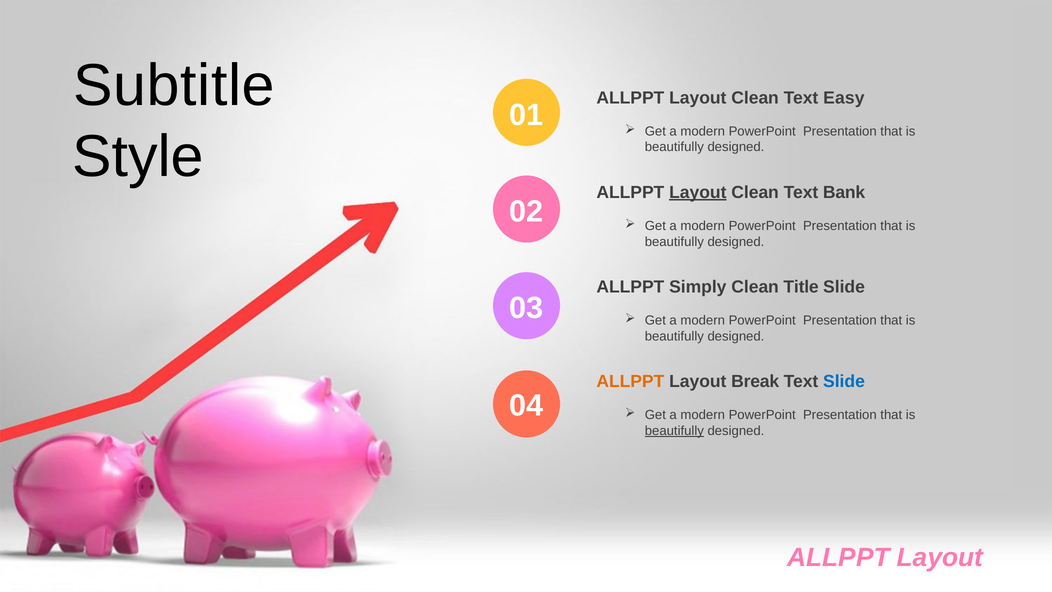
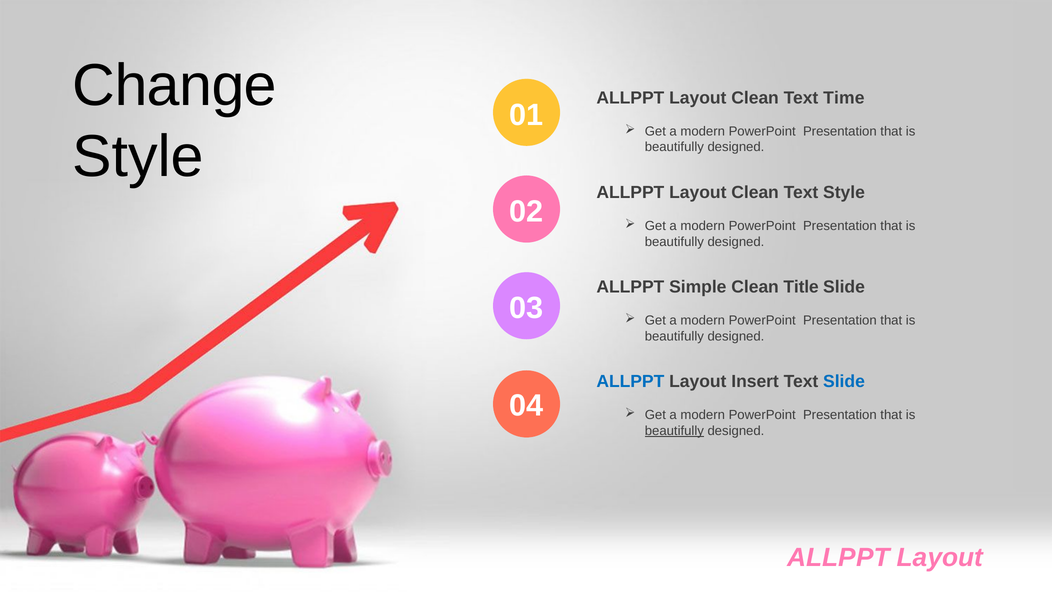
Subtitle: Subtitle -> Change (175, 86)
Easy: Easy -> Time (844, 98)
Layout underline: present -> none (698, 192)
Text Bank: Bank -> Style (844, 192)
Simply: Simply -> Simple (698, 287)
ALLPPT colour: orange -> blue (630, 381)
Break: Break -> Insert (755, 381)
